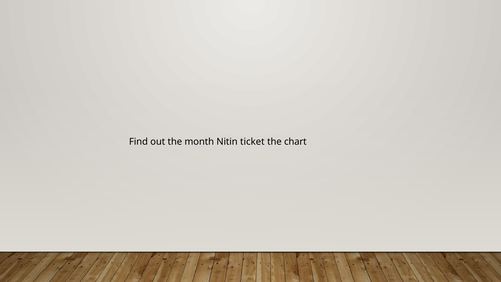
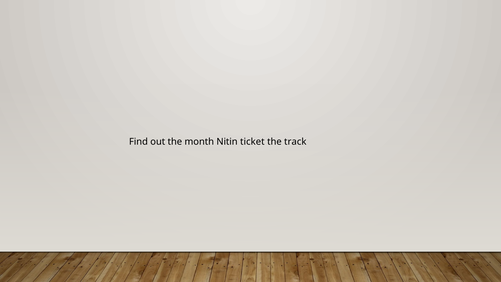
chart: chart -> track (295, 142)
